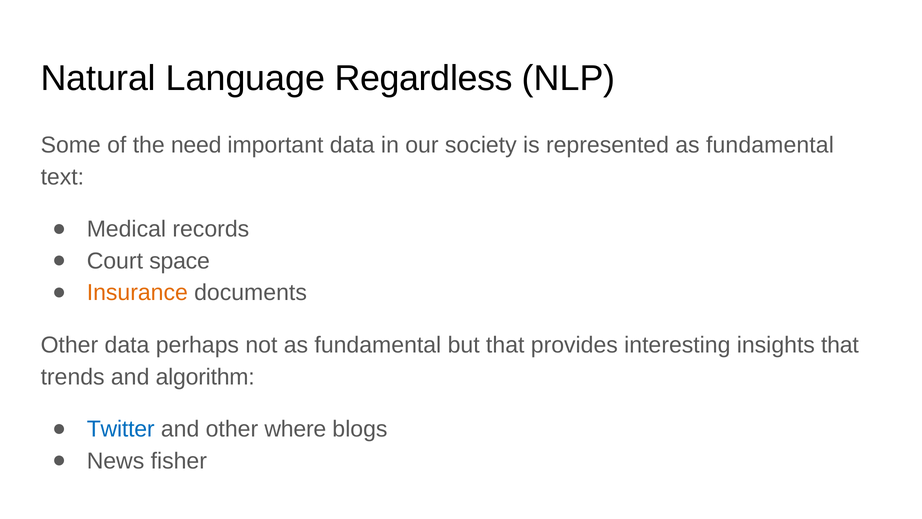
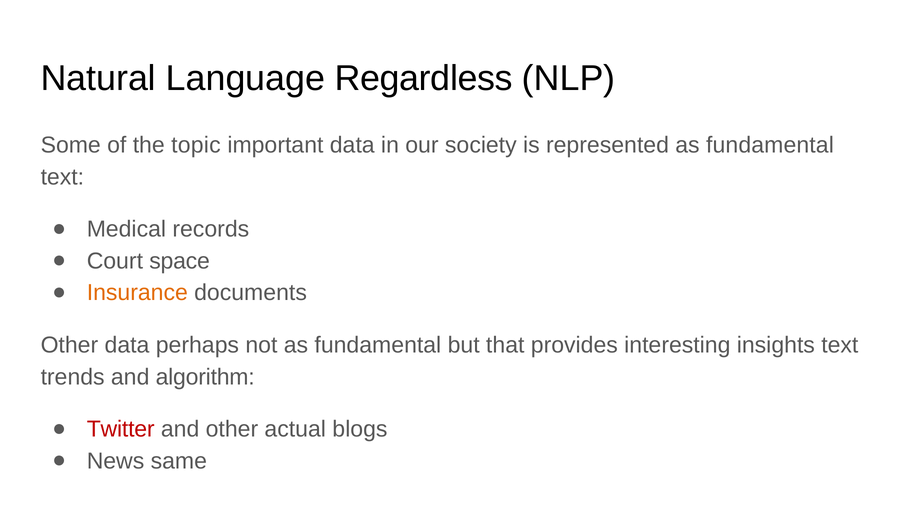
need: need -> topic (196, 145)
insights that: that -> text (840, 345)
Twitter colour: blue -> red (121, 429)
where: where -> actual (295, 429)
fisher: fisher -> same (179, 461)
